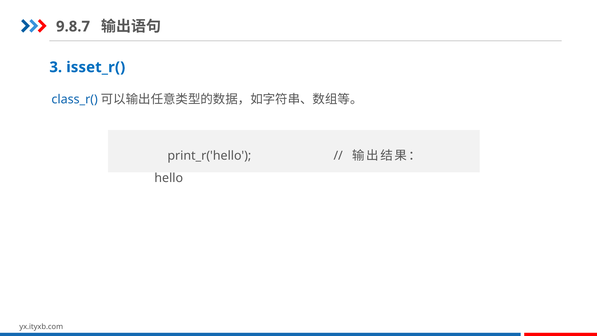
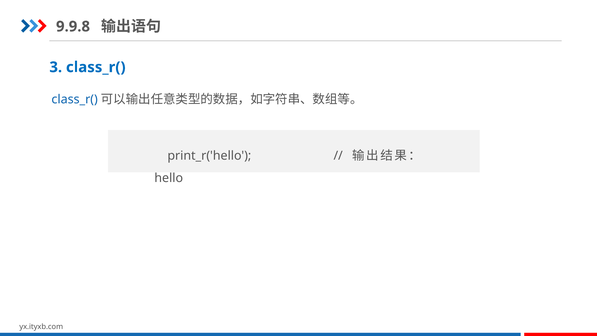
9.8.7: 9.8.7 -> 9.9.8 (73, 27)
3 isset_r(: isset_r( -> class_r( (96, 67)
